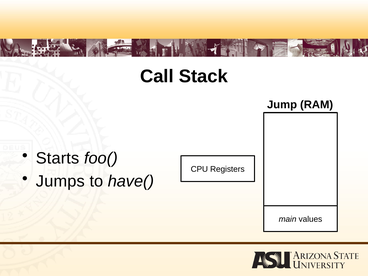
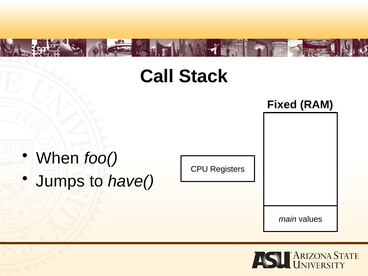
Jump: Jump -> Fixed (282, 105)
Starts: Starts -> When (58, 158)
